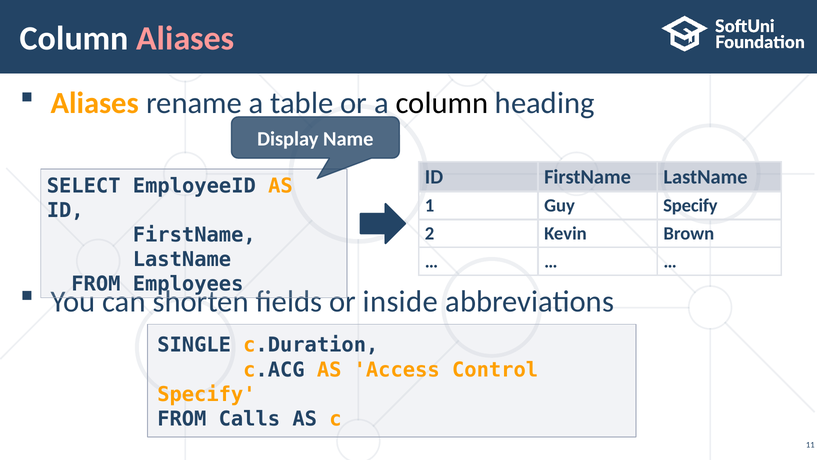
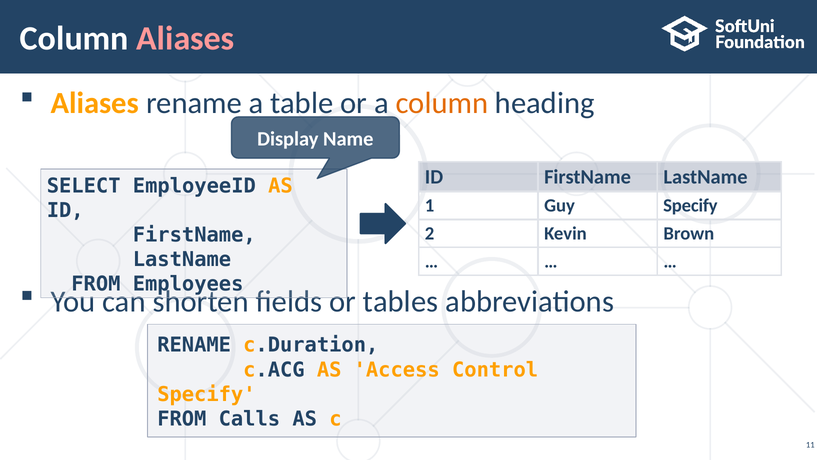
column colour: black -> orange (442, 103)
inside: inside -> tables (401, 301)
SINGLE: SINGLE -> RENAME (194, 345)
